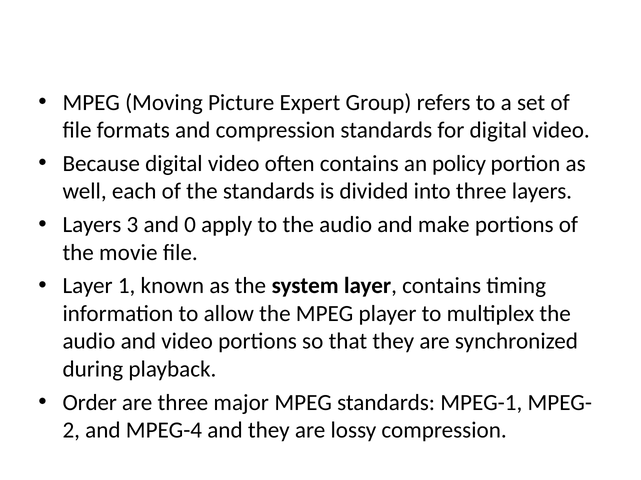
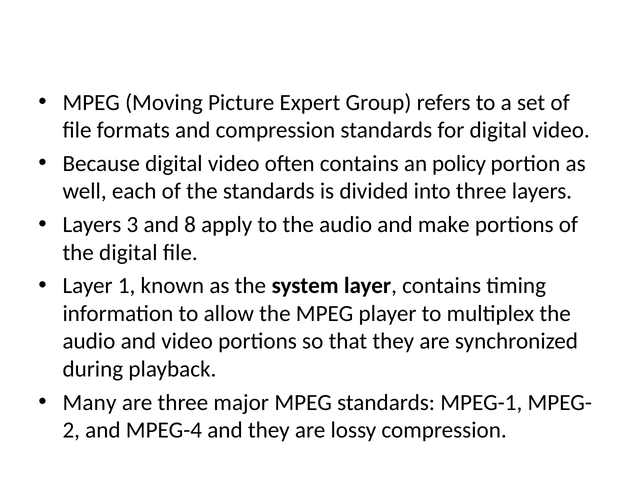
0: 0 -> 8 (190, 225)
the movie: movie -> digital (128, 253)
Order: Order -> Many (90, 403)
